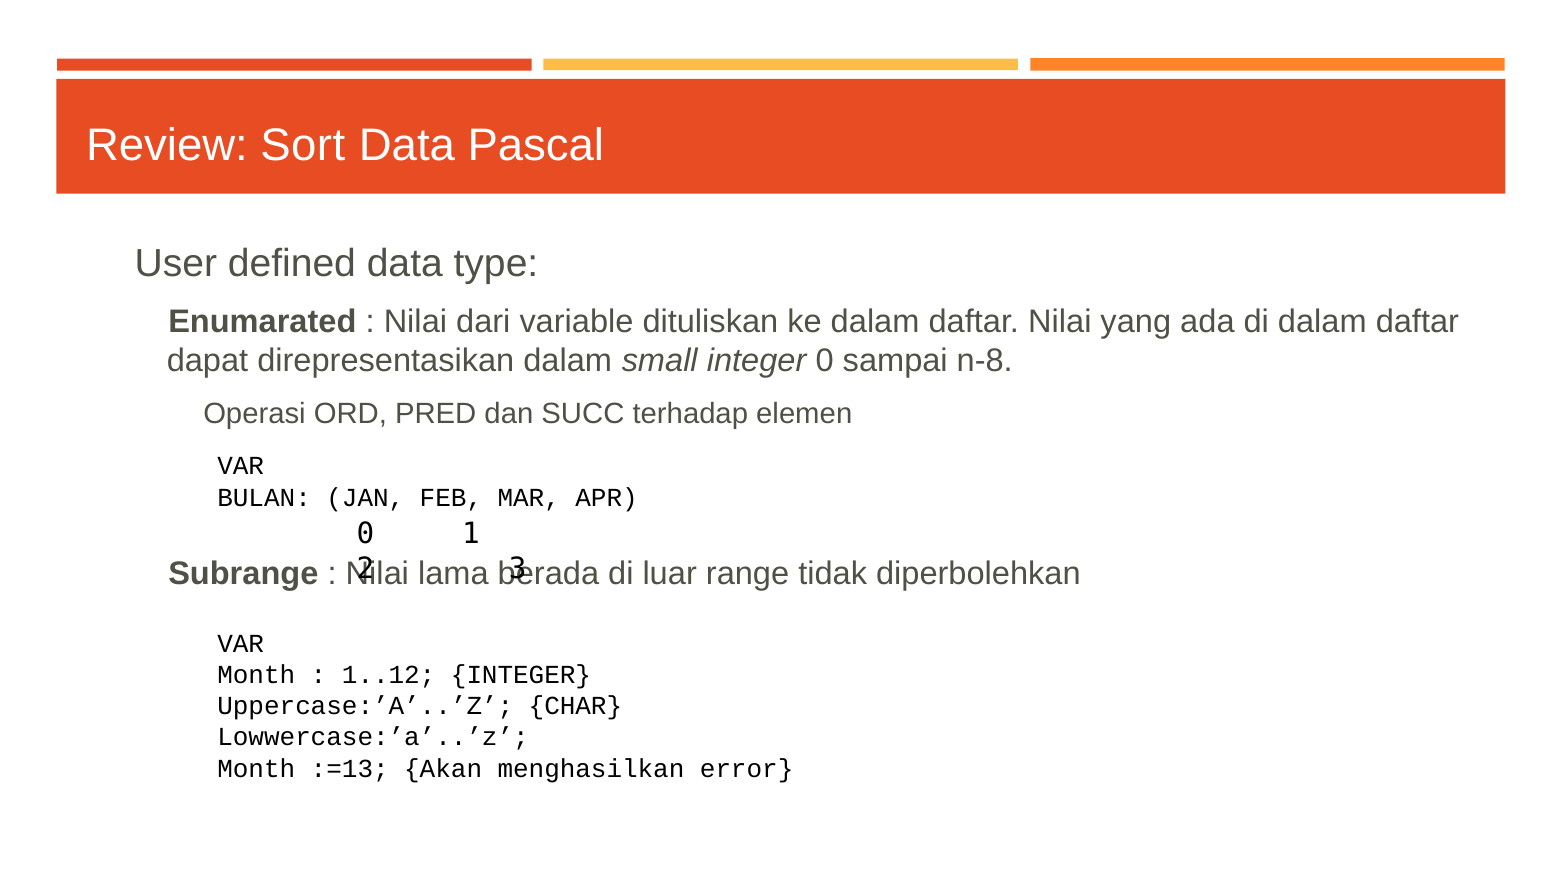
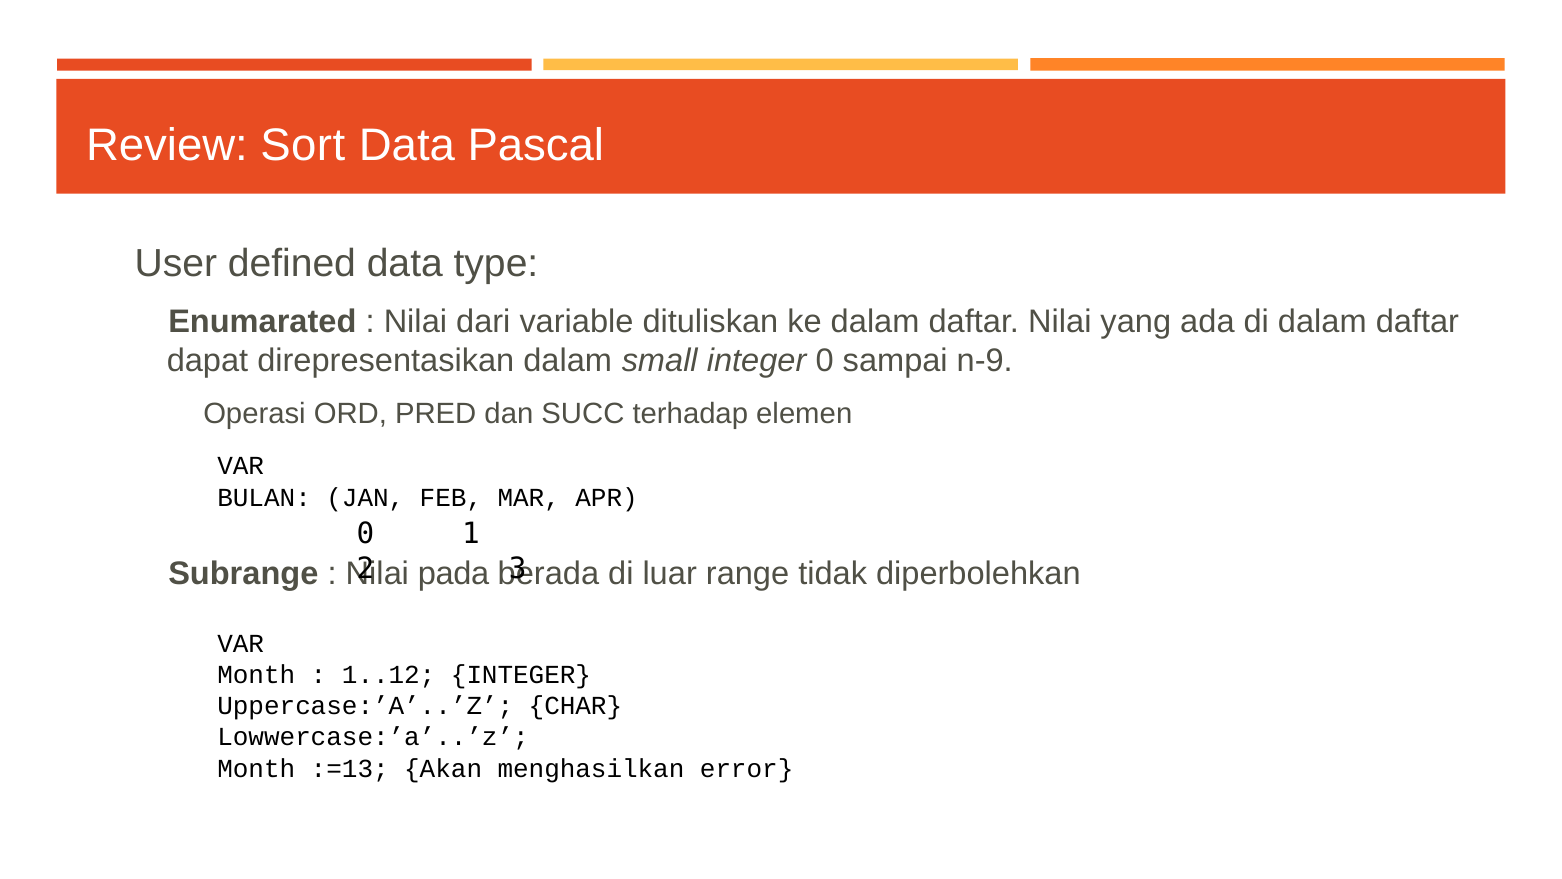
n-8: n-8 -> n-9 (985, 361)
lama: lama -> pada (454, 573)
